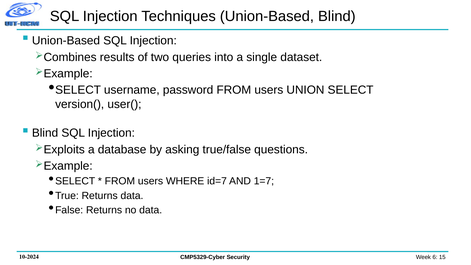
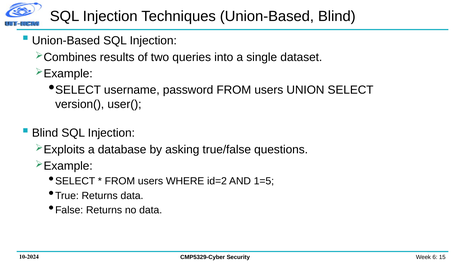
id=7: id=7 -> id=2 (217, 181)
1=7: 1=7 -> 1=5 (264, 181)
